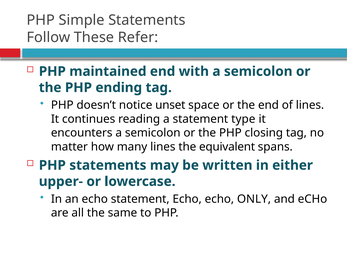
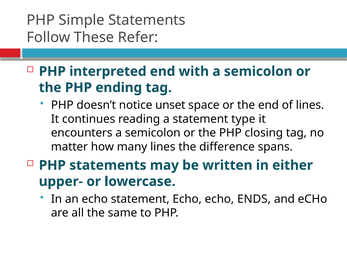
maintained: maintained -> interpreted (108, 71)
equivalent: equivalent -> difference (227, 147)
ONLY: ONLY -> ENDS (254, 199)
